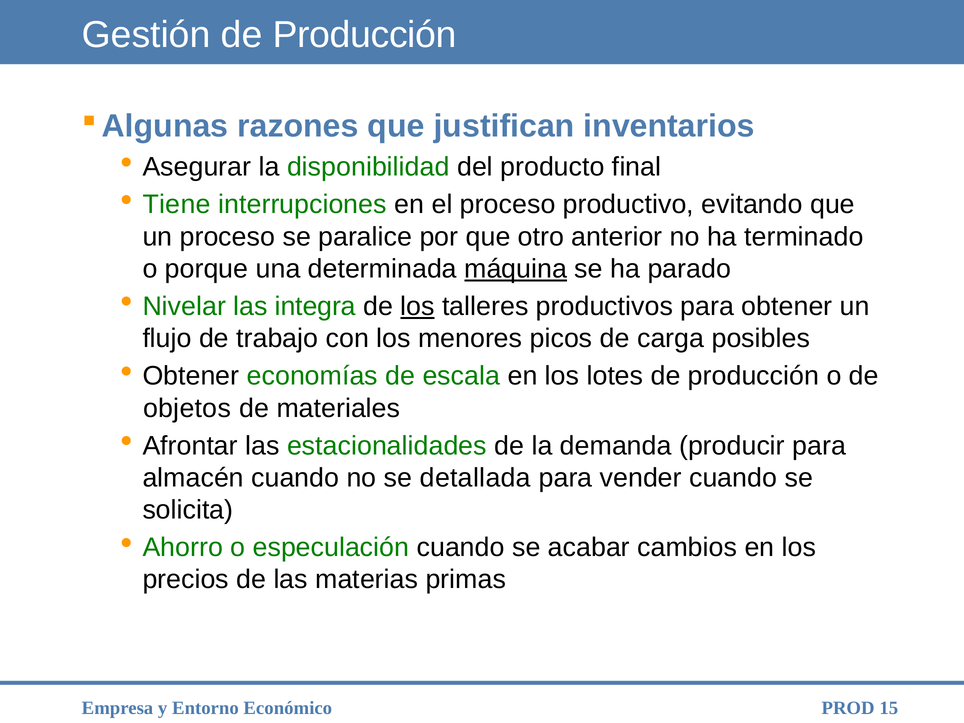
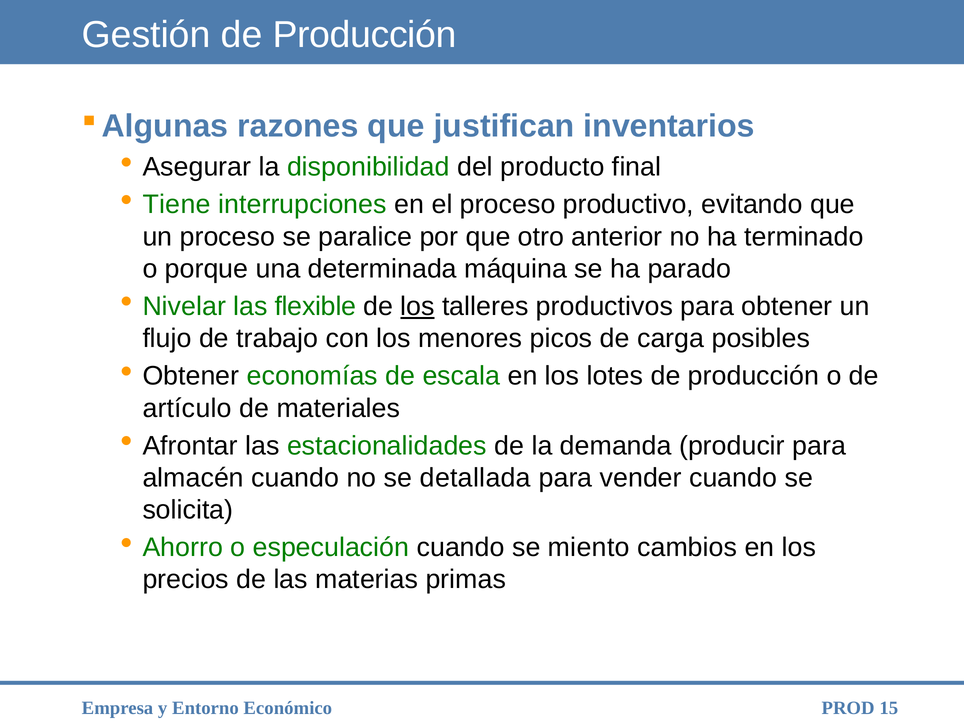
máquina underline: present -> none (516, 269)
integra: integra -> flexible (315, 306)
objetos: objetos -> artículo (187, 408)
acabar: acabar -> miento (589, 548)
